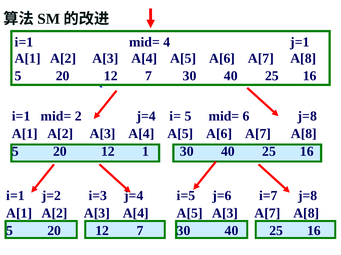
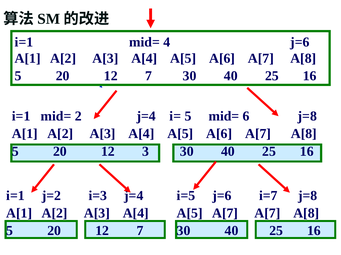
4 j=1: j=1 -> j=6 (300, 42)
1: 1 -> 3 (146, 152)
A[5 A[3: A[3 -> A[7 (225, 214)
